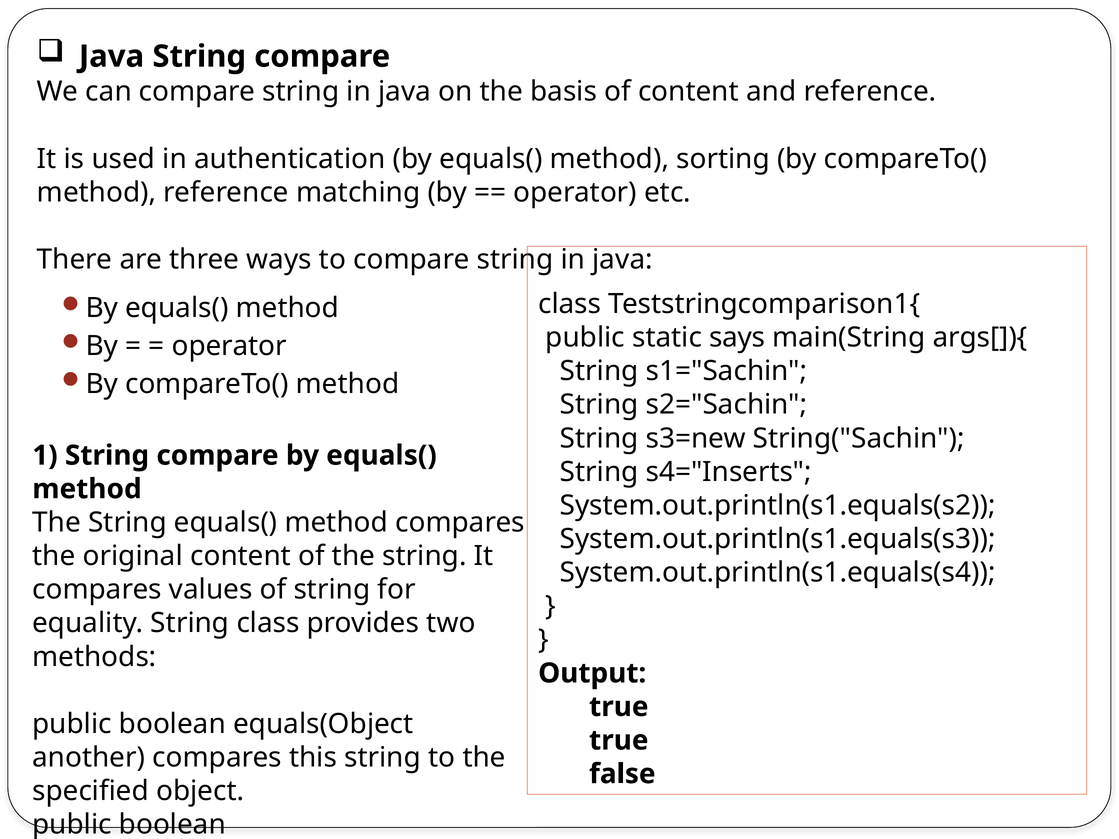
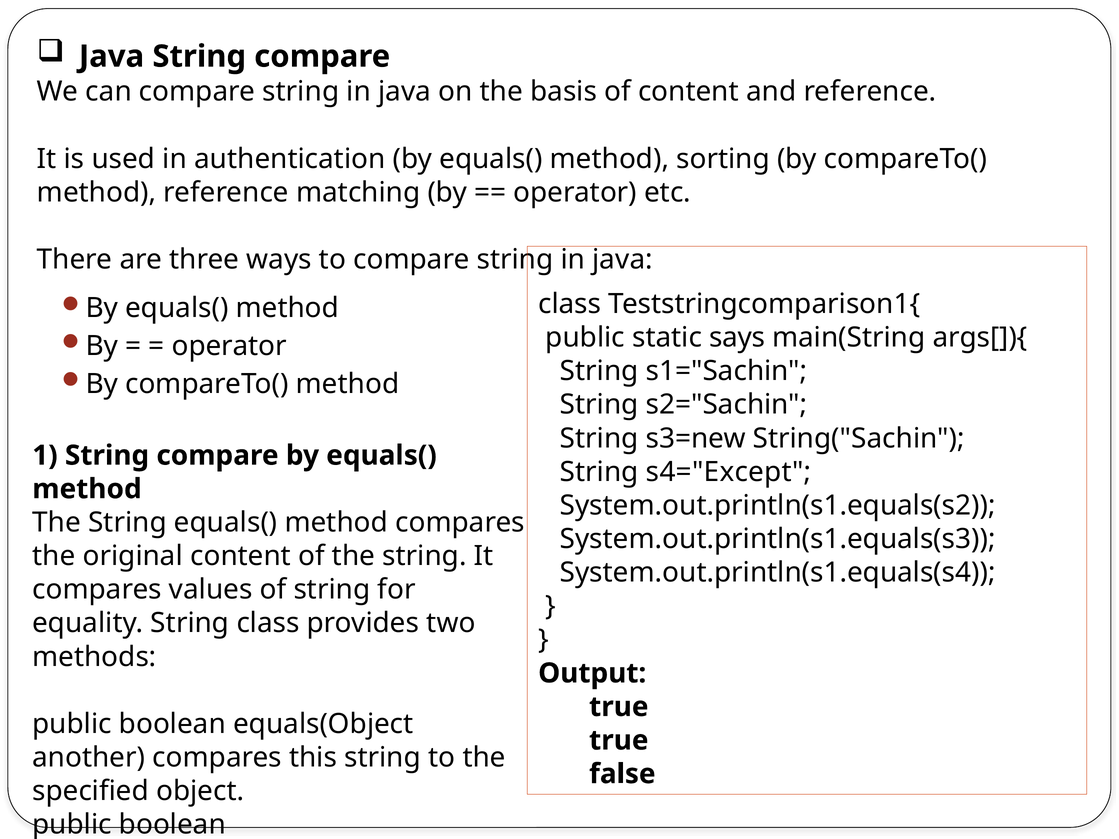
s4="Inserts: s4="Inserts -> s4="Except (729, 472)
